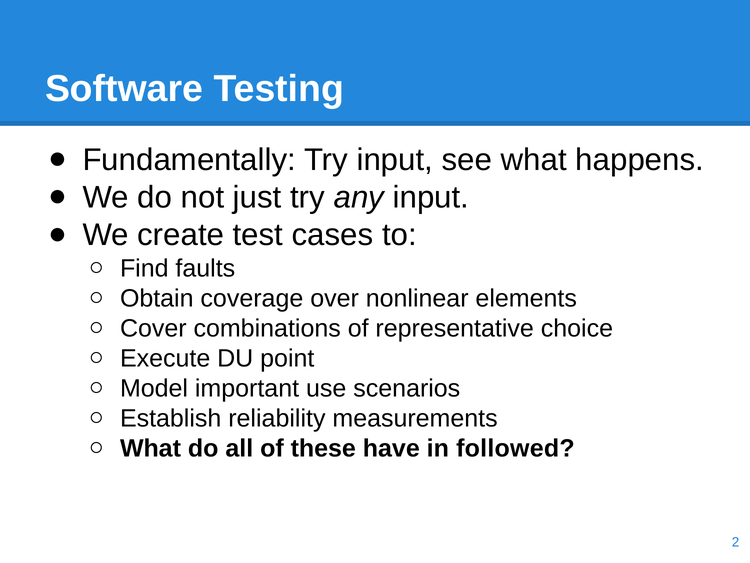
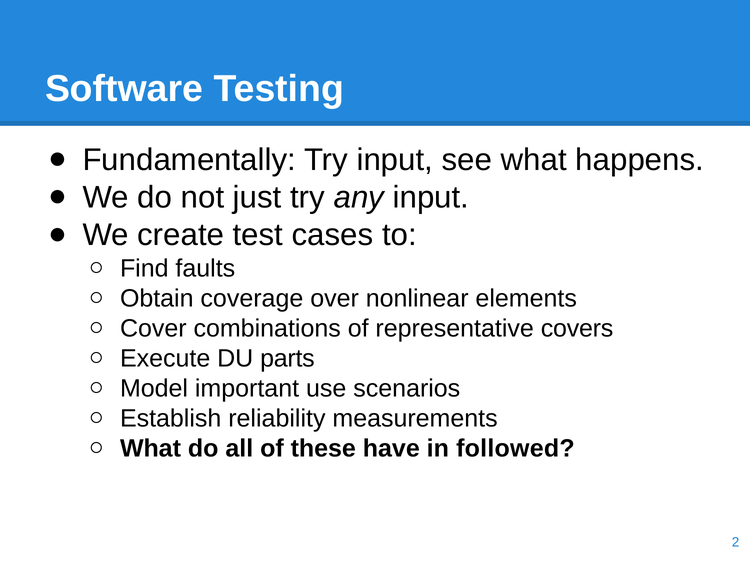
choice: choice -> covers (577, 328)
point: point -> parts (287, 358)
